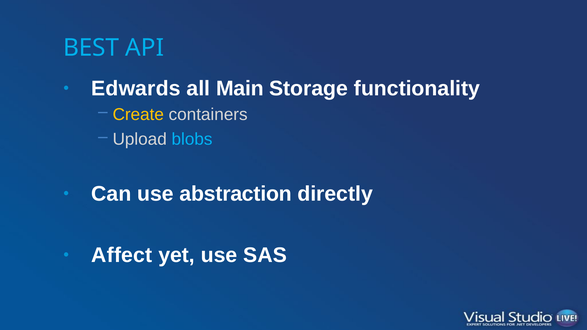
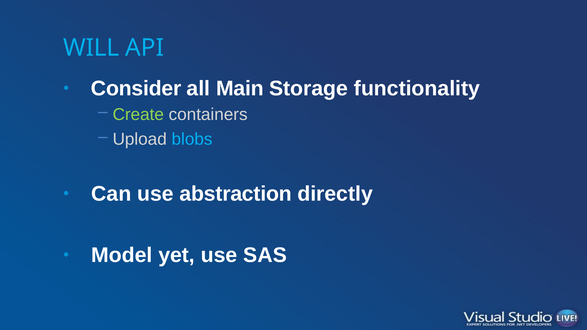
BEST: BEST -> WILL (91, 48)
Edwards: Edwards -> Consider (136, 89)
Create colour: yellow -> light green (138, 114)
Affect: Affect -> Model (122, 255)
